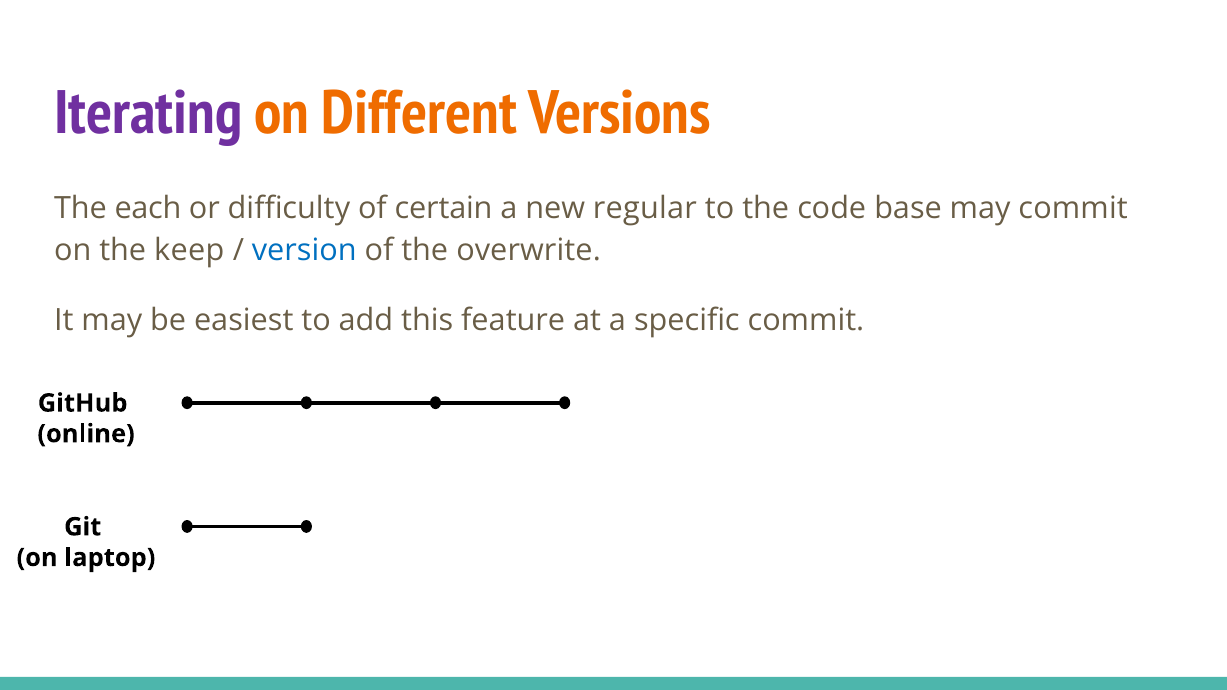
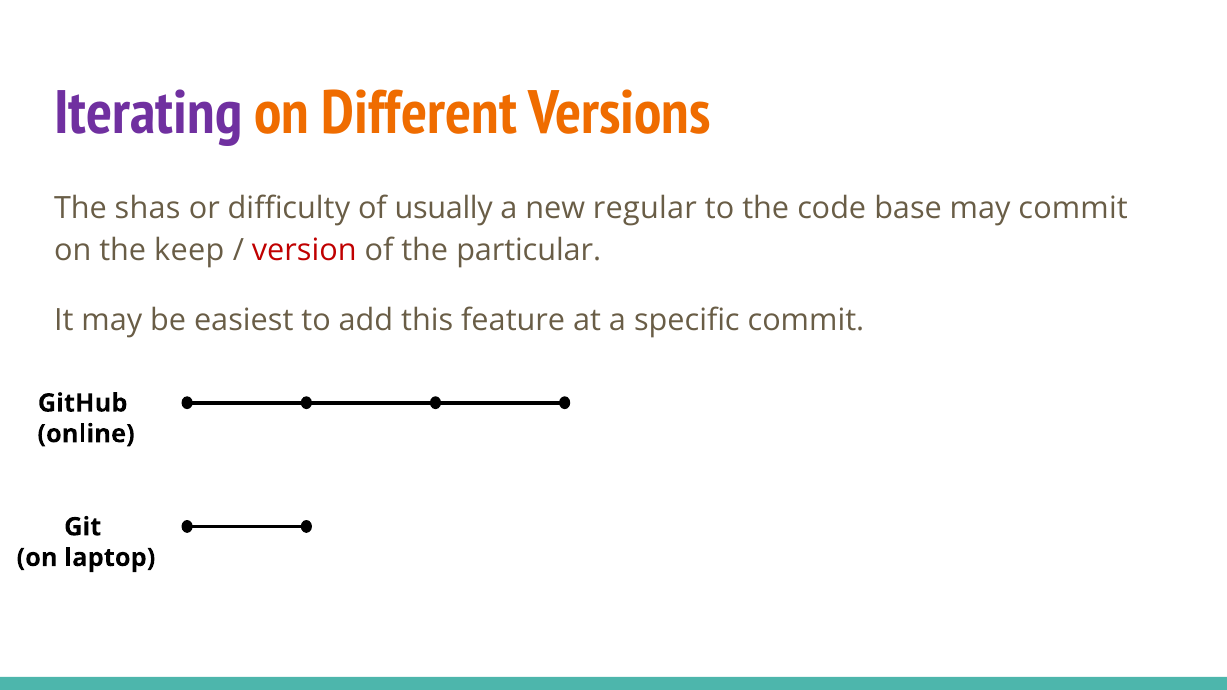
each: each -> shas (148, 208)
certain: certain -> usually (444, 208)
version colour: blue -> red (304, 251)
overwrite: overwrite -> particular (529, 251)
